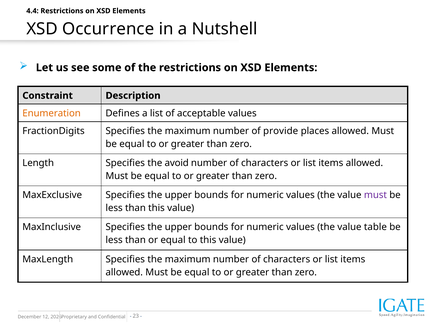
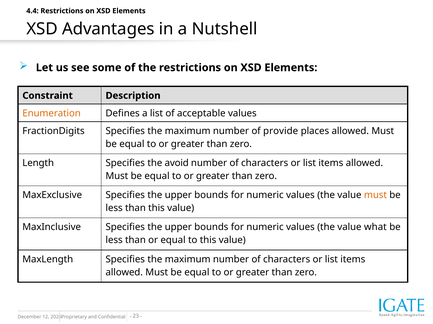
Occurrence: Occurrence -> Advantages (108, 29)
must colour: purple -> orange (375, 195)
table: table -> what (375, 228)
